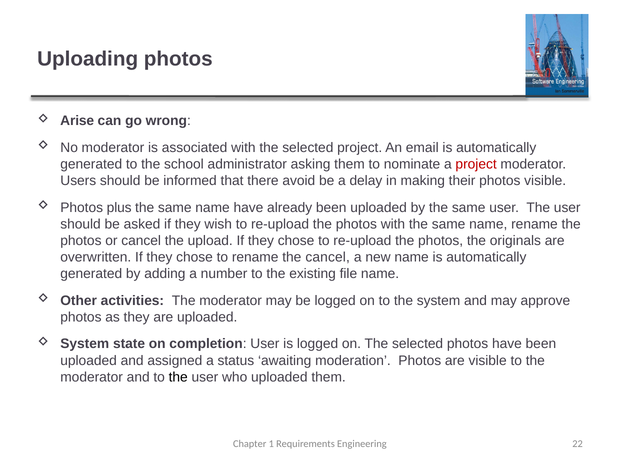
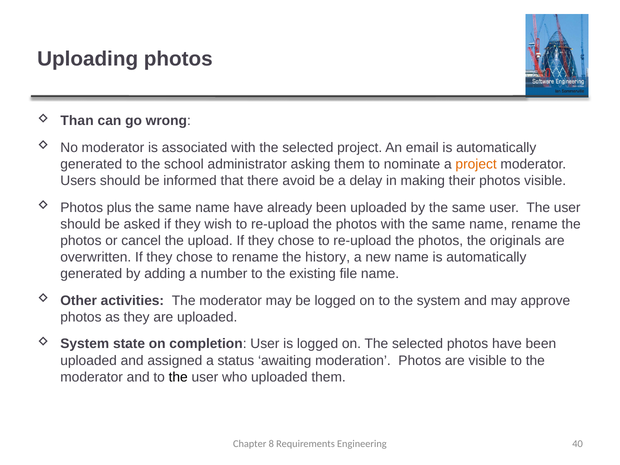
Arise: Arise -> Than (77, 121)
project colour: red -> orange (476, 164)
the cancel: cancel -> history (328, 257)
1: 1 -> 8 (271, 444)
22: 22 -> 40 (578, 444)
